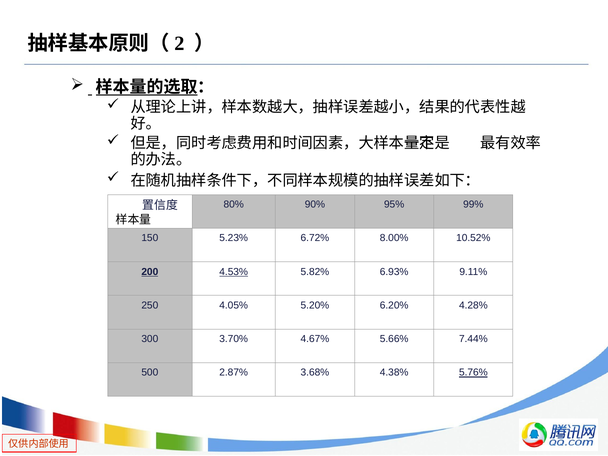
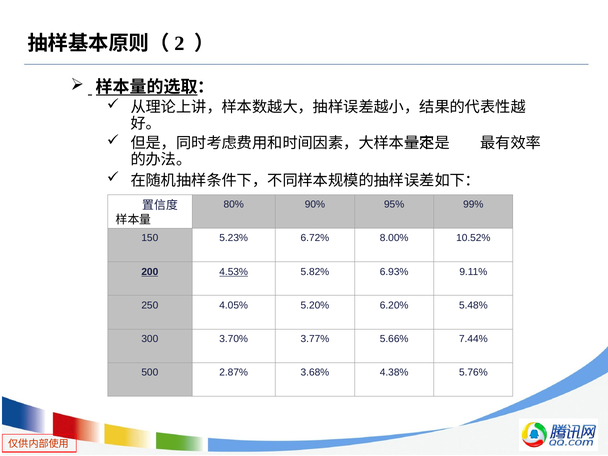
4.28%: 4.28% -> 5.48% (473, 305)
4.67%: 4.67% -> 3.77% (315, 339)
5.76% underline: present -> none (473, 373)
